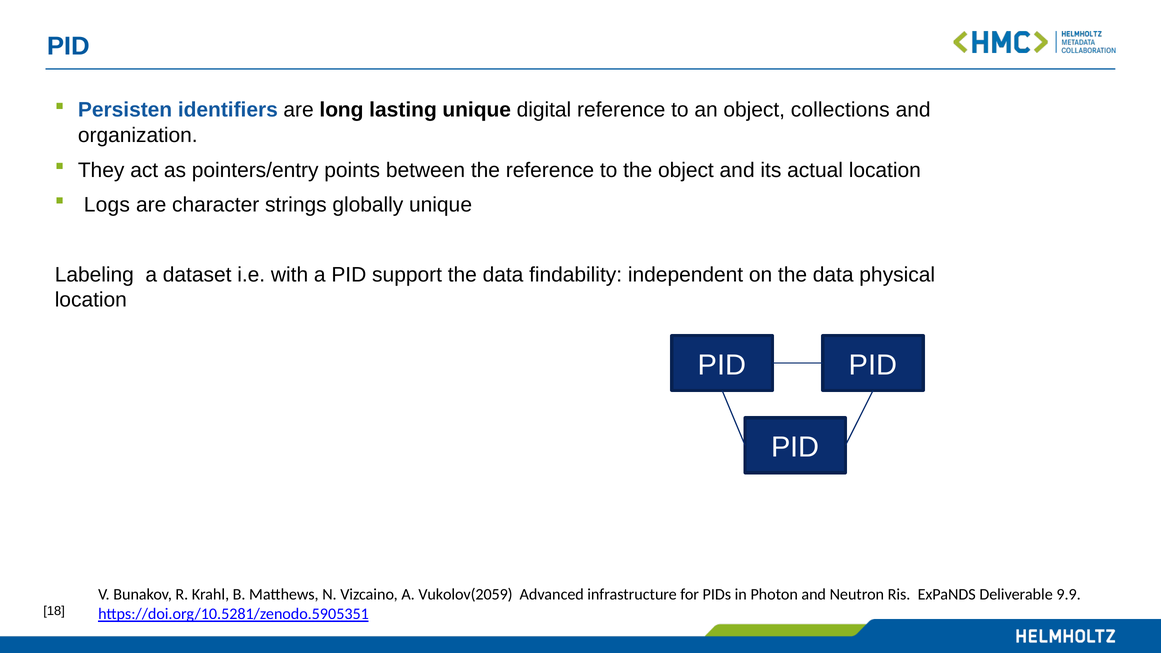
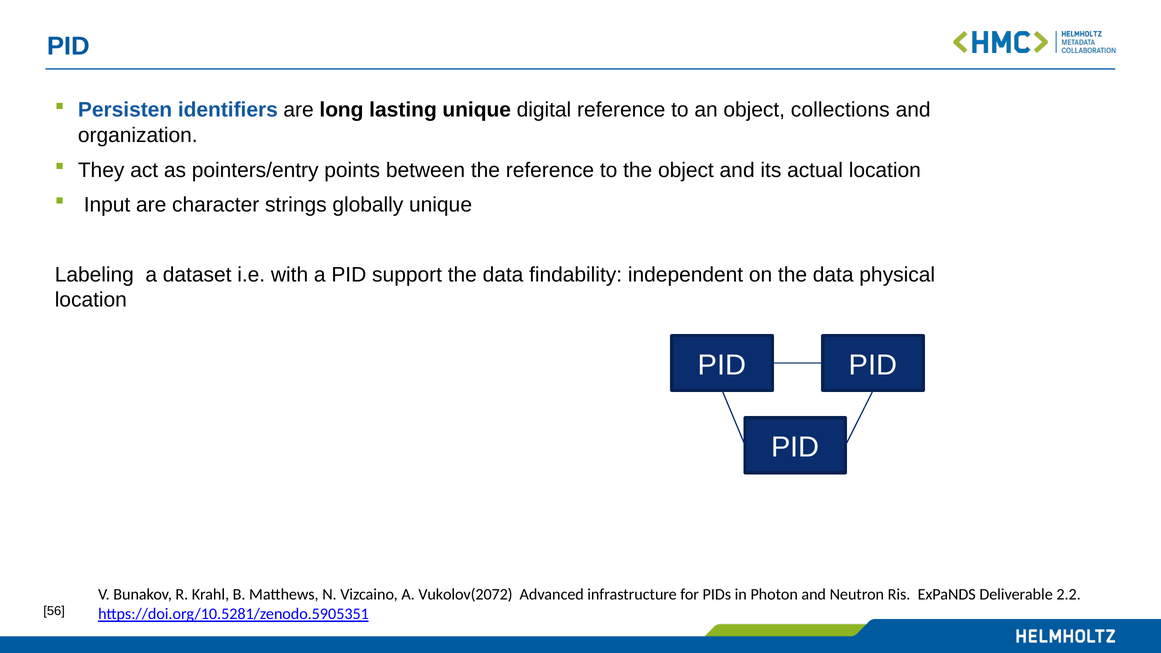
Logs: Logs -> Input (107, 205)
Vukolov(2059: Vukolov(2059 -> Vukolov(2072 (466, 595)
9.9: 9.9 -> 2.2 (1069, 595)
18: 18 -> 56 (54, 611)
